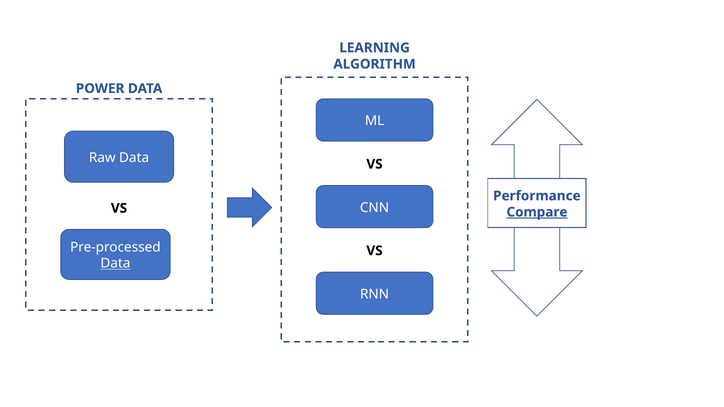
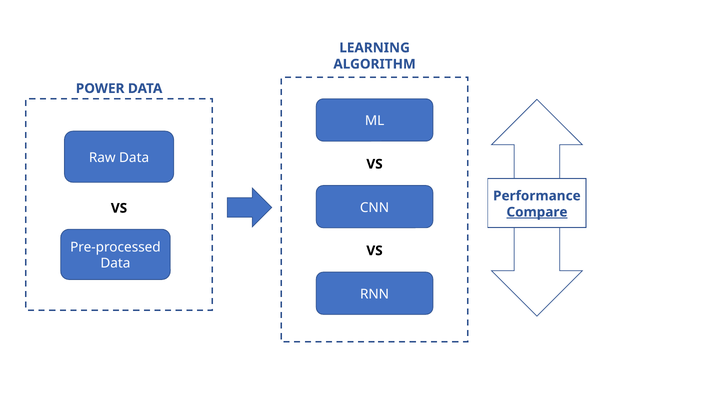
Data underline: present -> none (115, 264)
